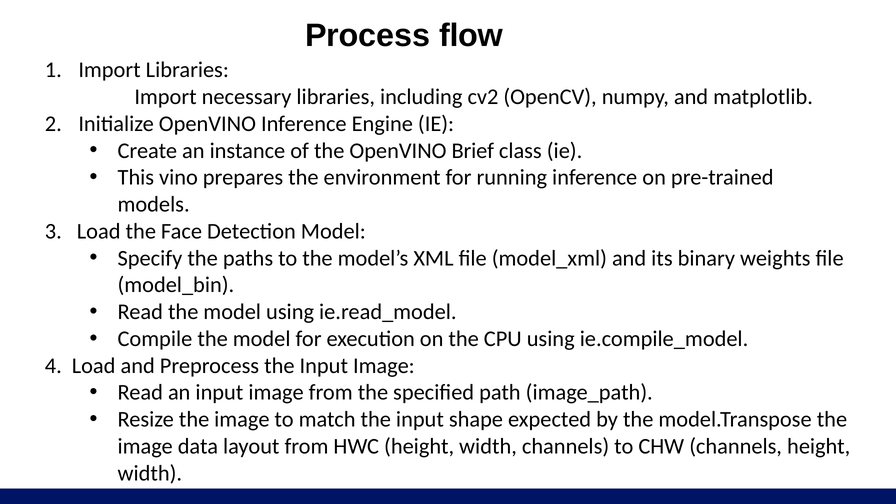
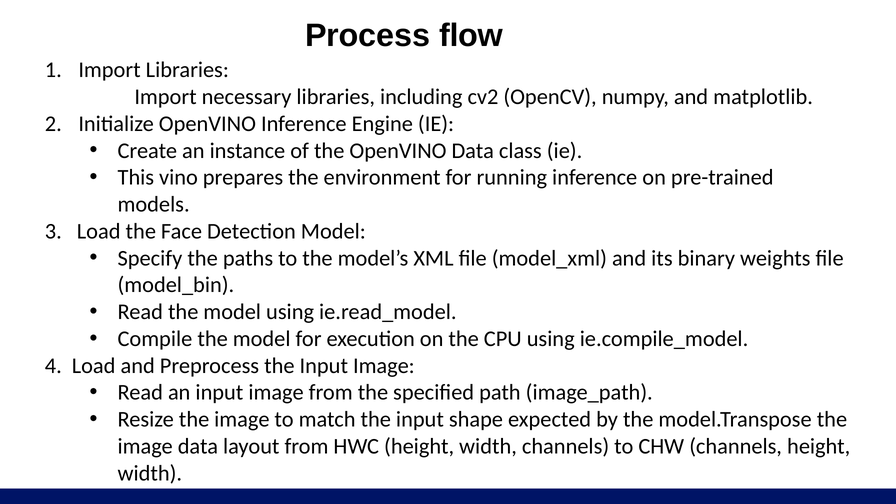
OpenVINO Brief: Brief -> Data (473, 151)
